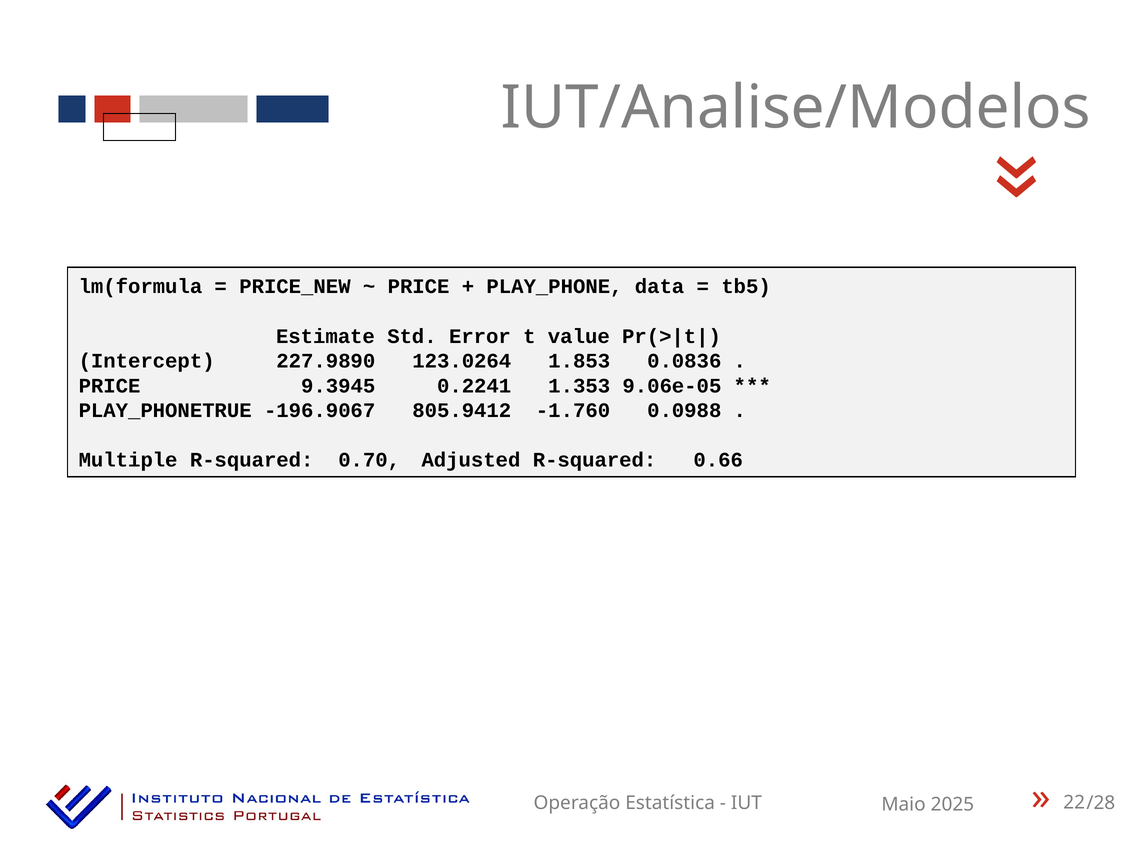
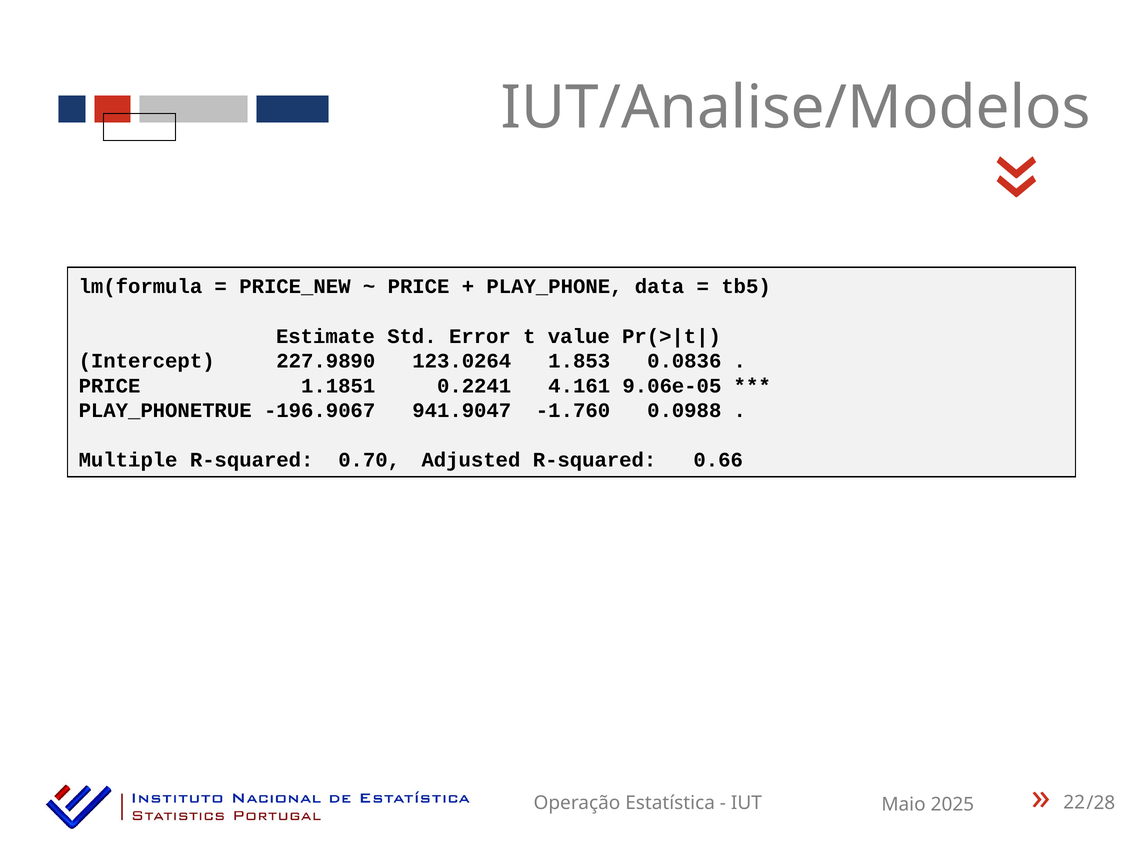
9.3945: 9.3945 -> 1.1851 (338, 386)
1.353: 1.353 -> 4.161 (579, 386)
805.9412: 805.9412 -> 941.9047 (462, 411)
